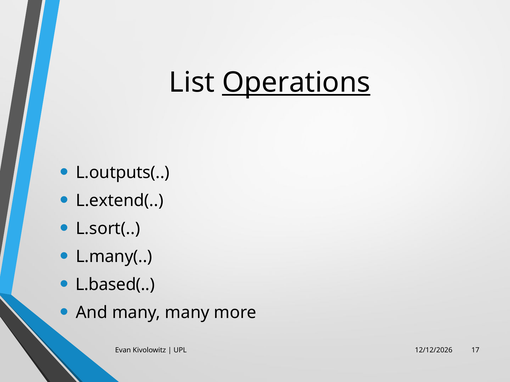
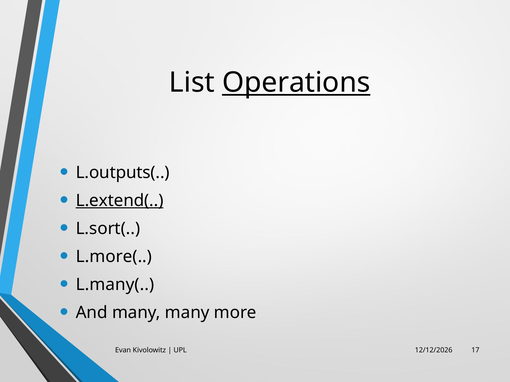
L.extend( underline: none -> present (120, 201)
L.many(: L.many( -> L.more( (114, 257)
L.based(: L.based( -> L.many( (115, 285)
